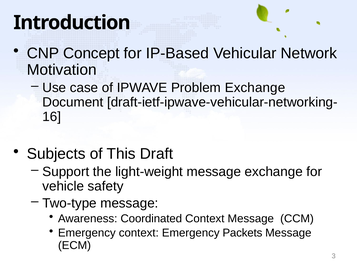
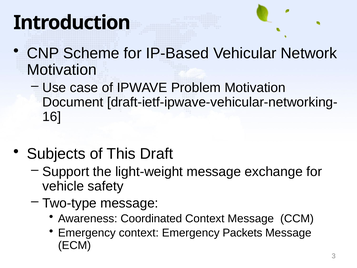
Concept: Concept -> Scheme (91, 53)
Problem Exchange: Exchange -> Motivation (255, 88)
